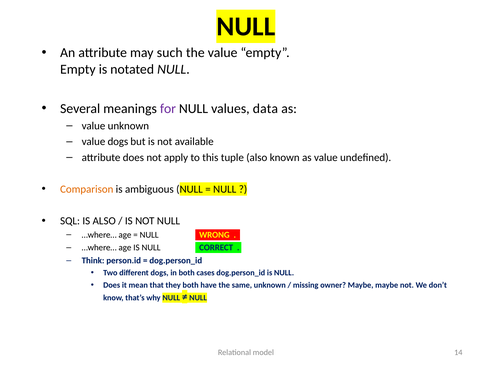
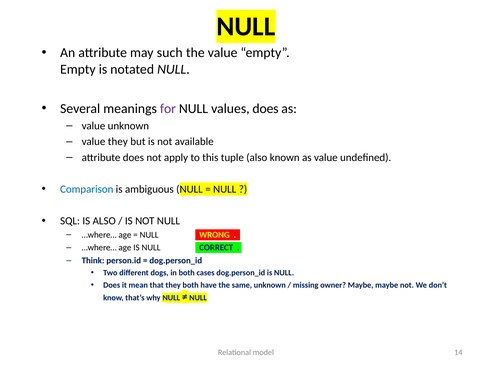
values data: data -> does (266, 109)
value dogs: dogs -> they (118, 142)
Comparison colour: orange -> blue (87, 189)
